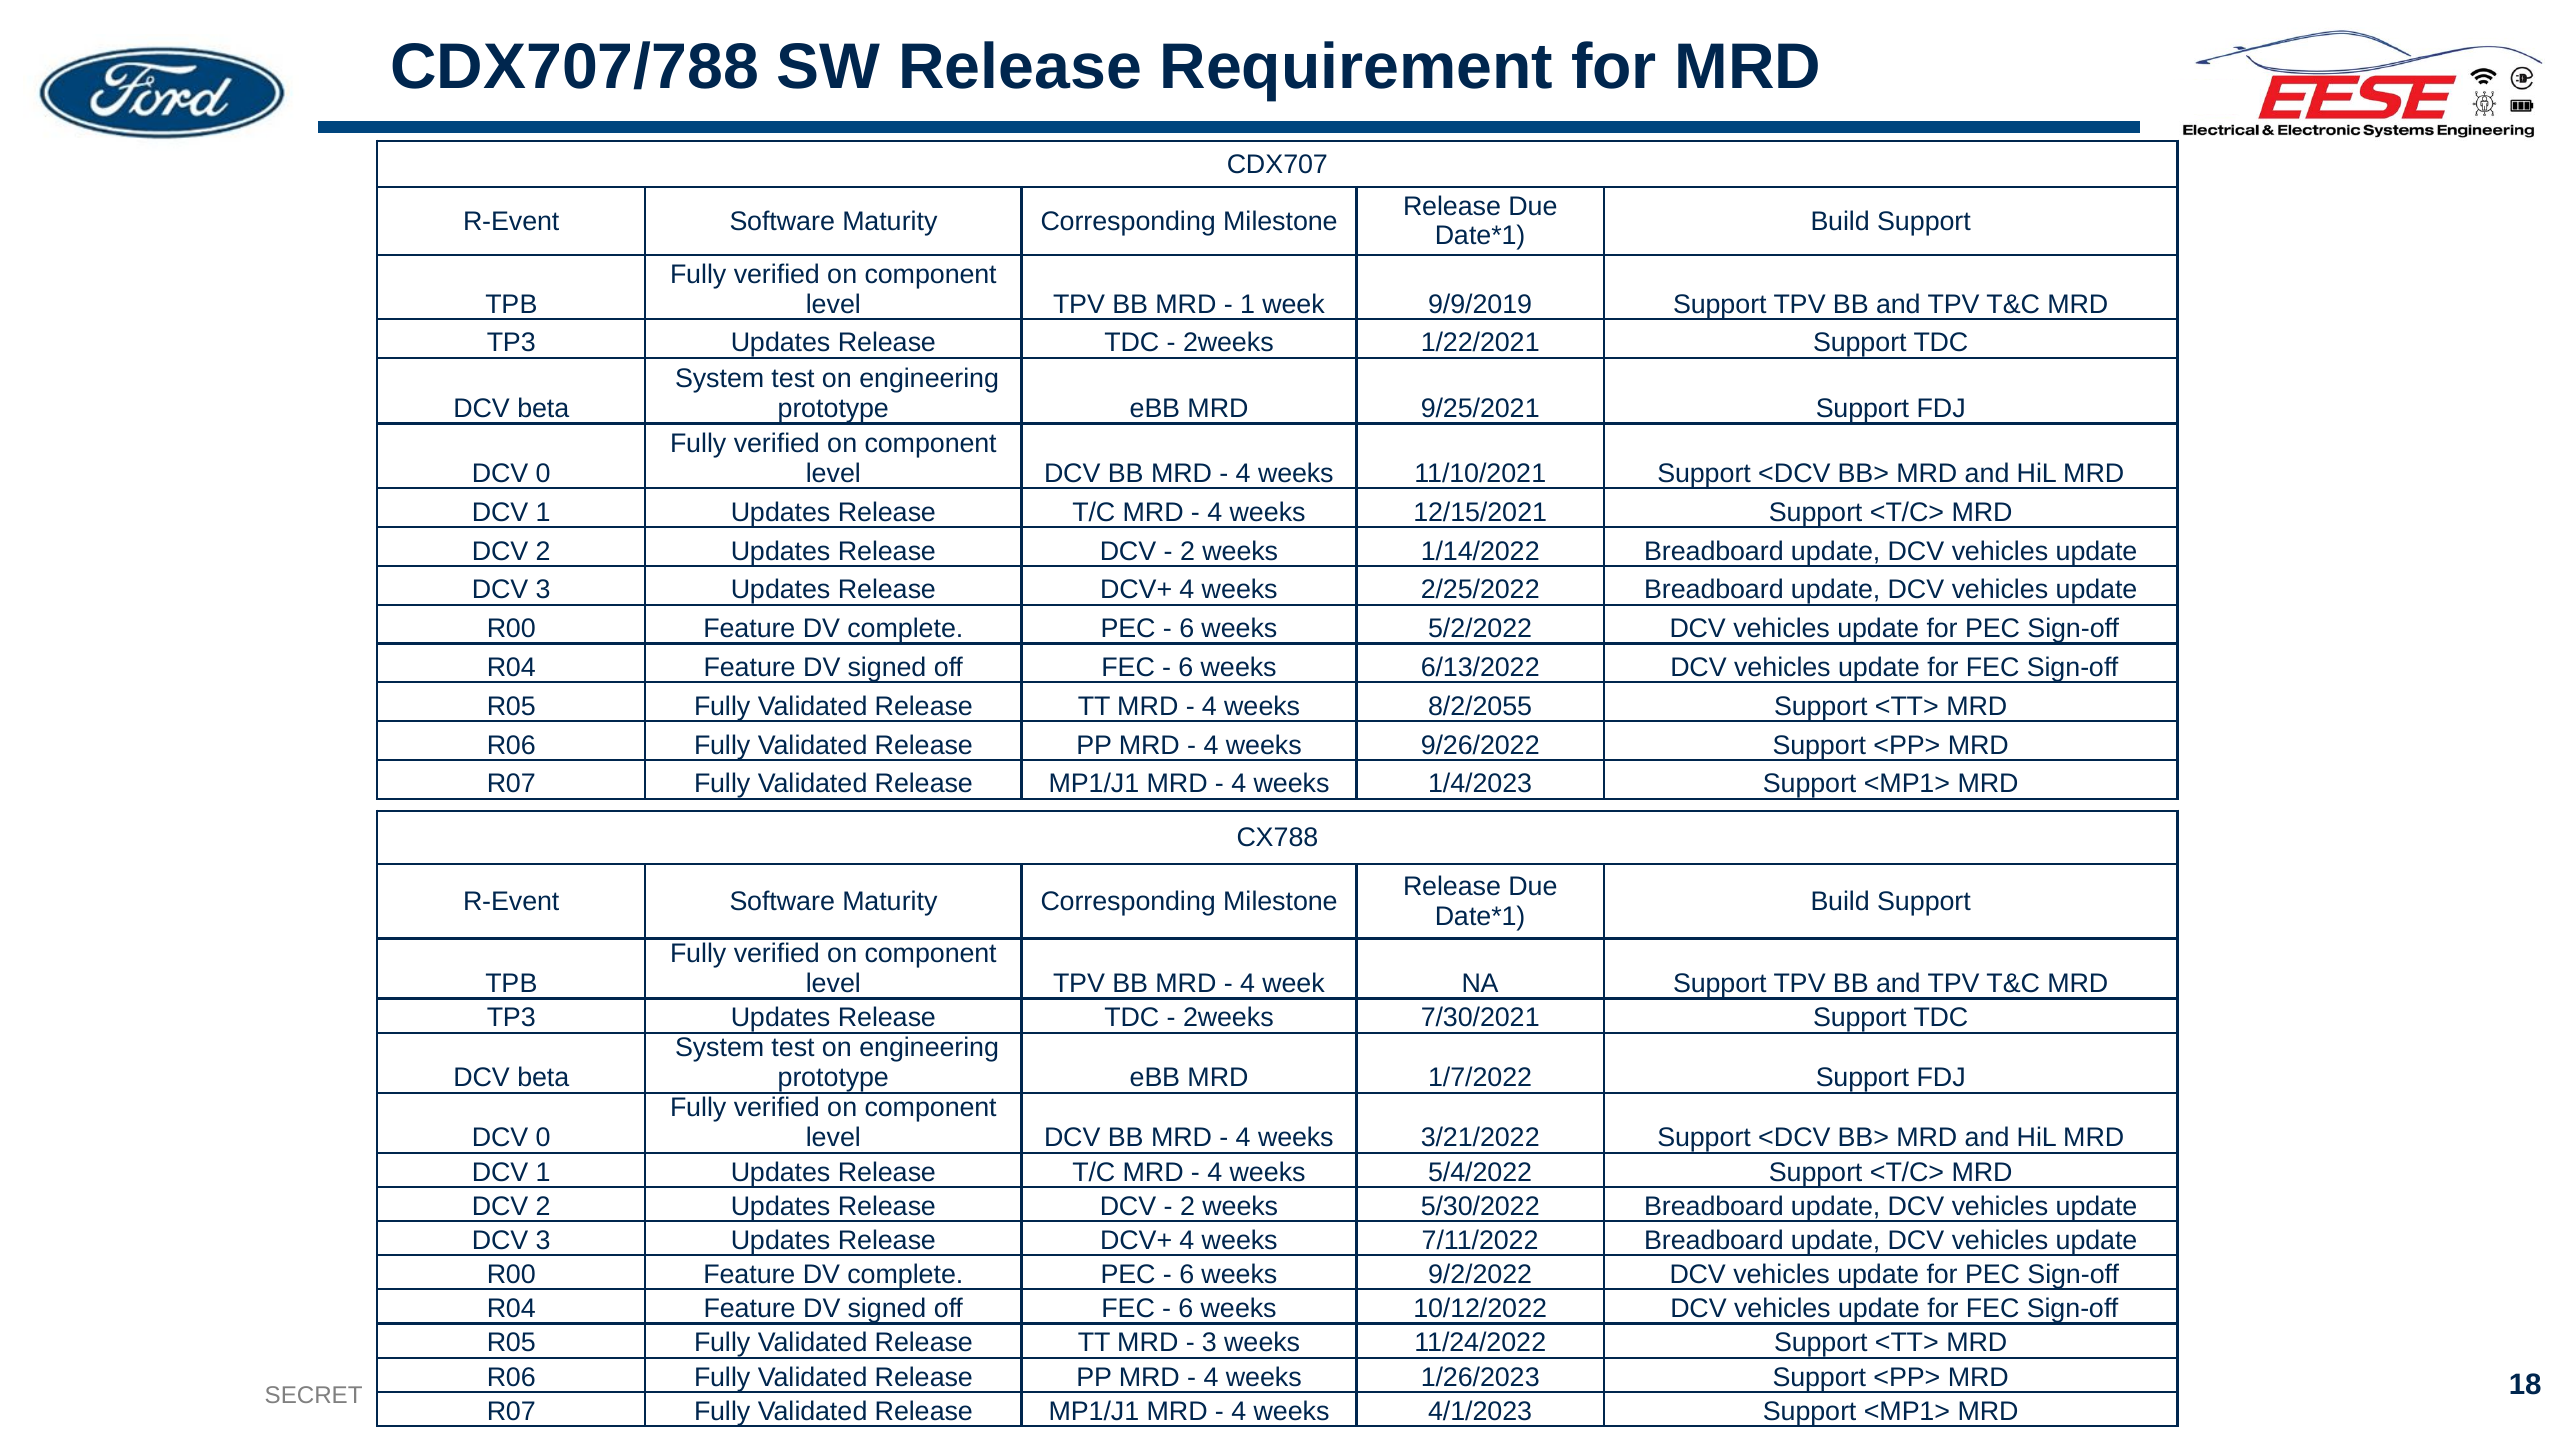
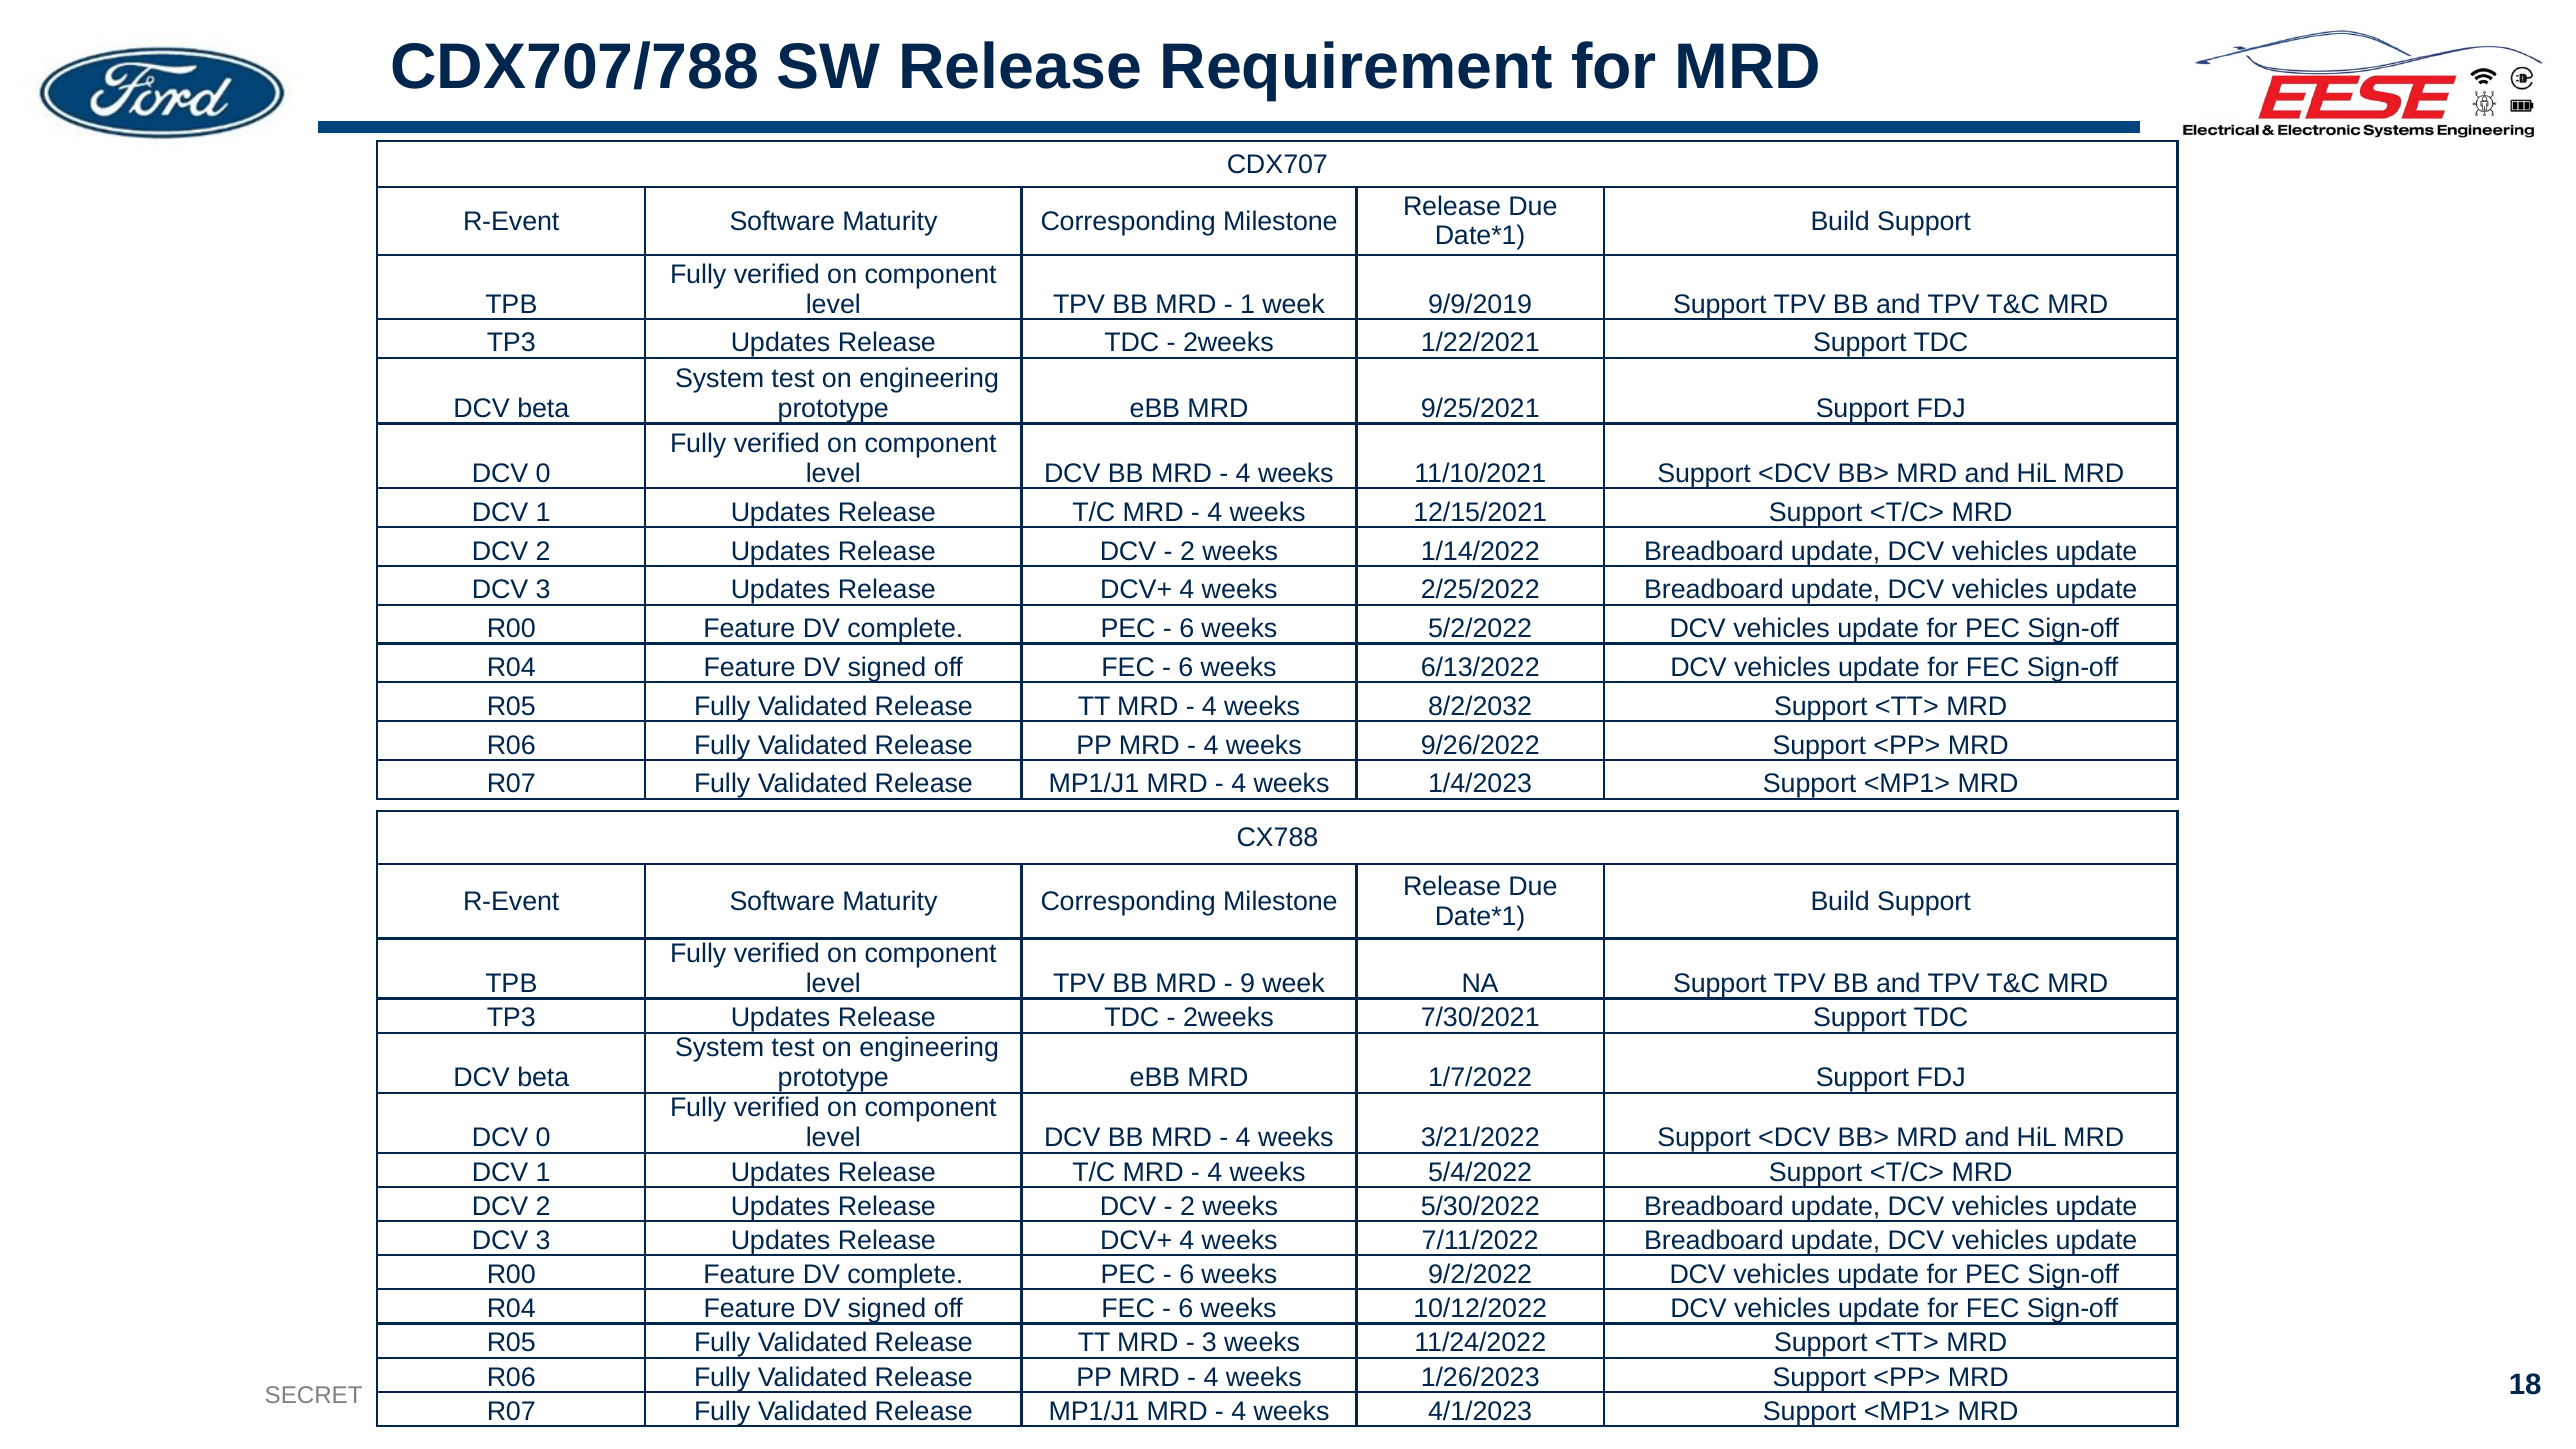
8/2/2055: 8/2/2055 -> 8/2/2032 (1480, 706)
4: 4 -> 9 (1248, 984)
